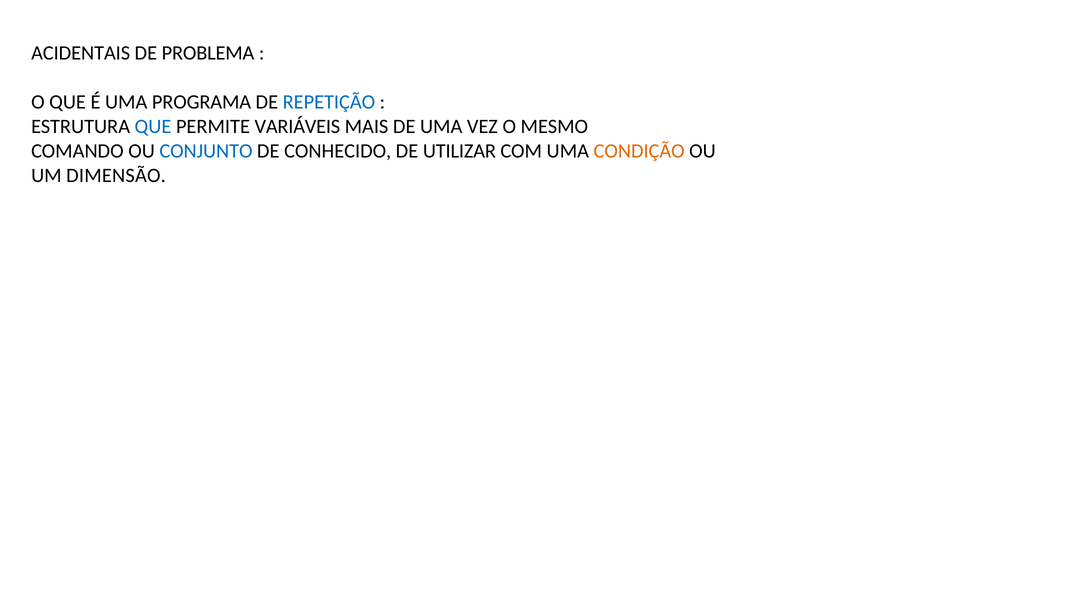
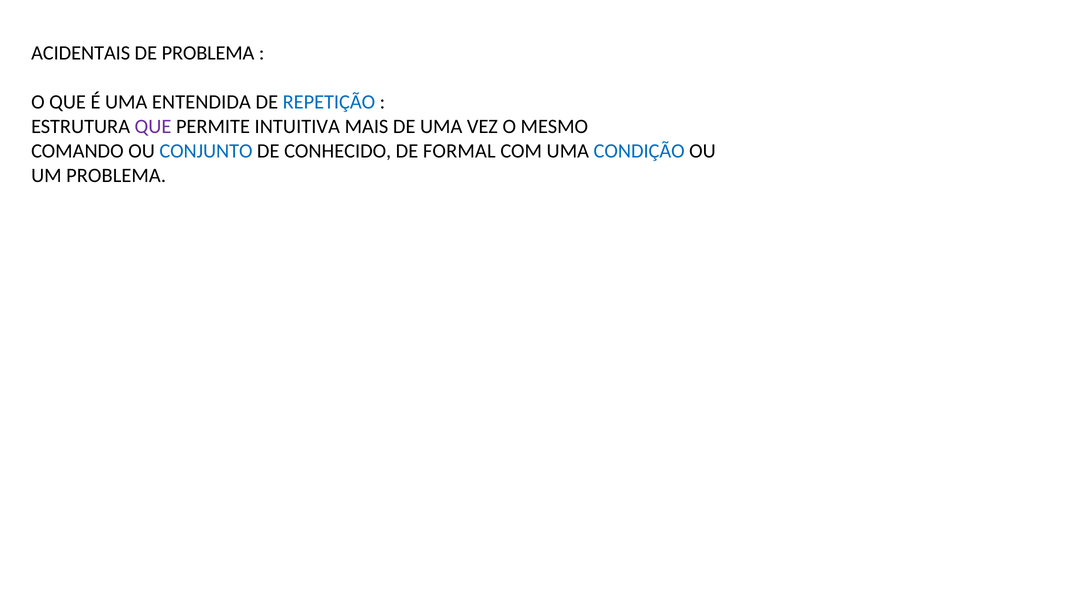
PROGRAMA: PROGRAMA -> ENTENDIDA (201, 102)
QUE colour: blue -> purple (153, 126)
VARIÁVEIS: VARIÁVEIS -> INTUITIVA (297, 126)
UTILIZAR: UTILIZAR -> FORMAL (459, 151)
CONDIÇÃO colour: orange -> blue (639, 151)
UM DIMENSÃO: DIMENSÃO -> PROBLEMA (116, 175)
